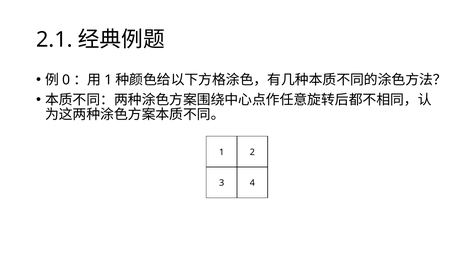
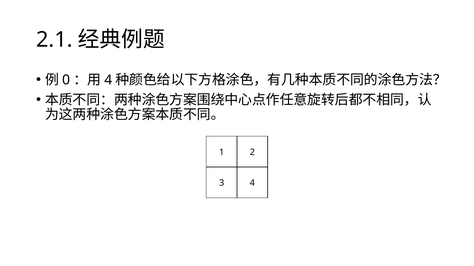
1: 1 -> 4 (108, 80)
